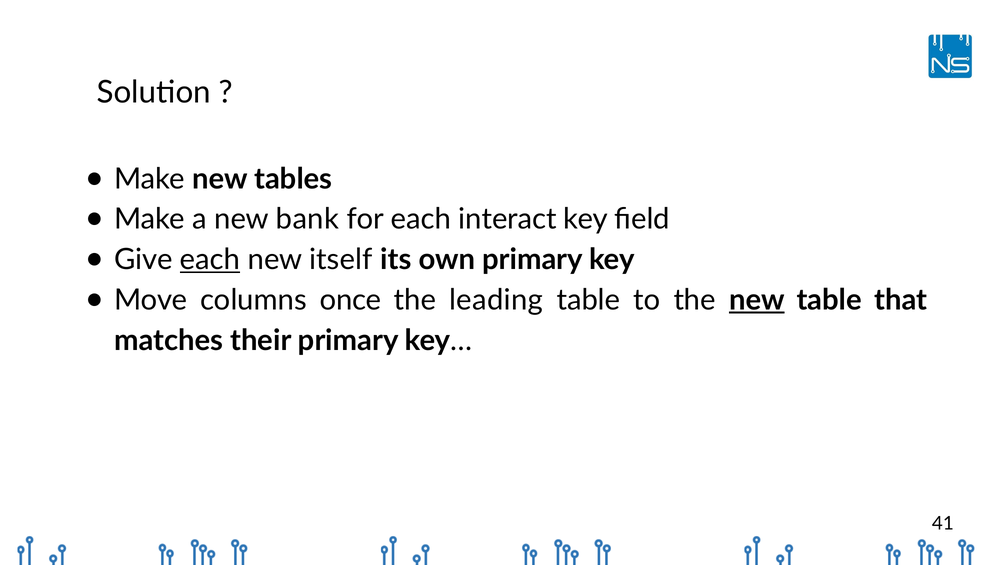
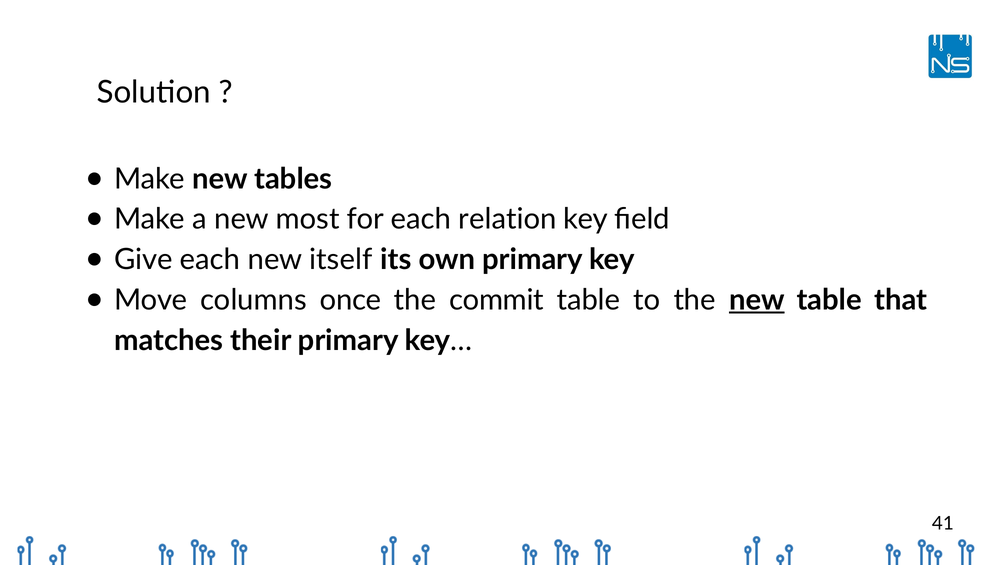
bank: bank -> most (308, 219)
interact: interact -> relation (508, 219)
each underline: present -> none (210, 260)
leading: leading -> commit (496, 300)
